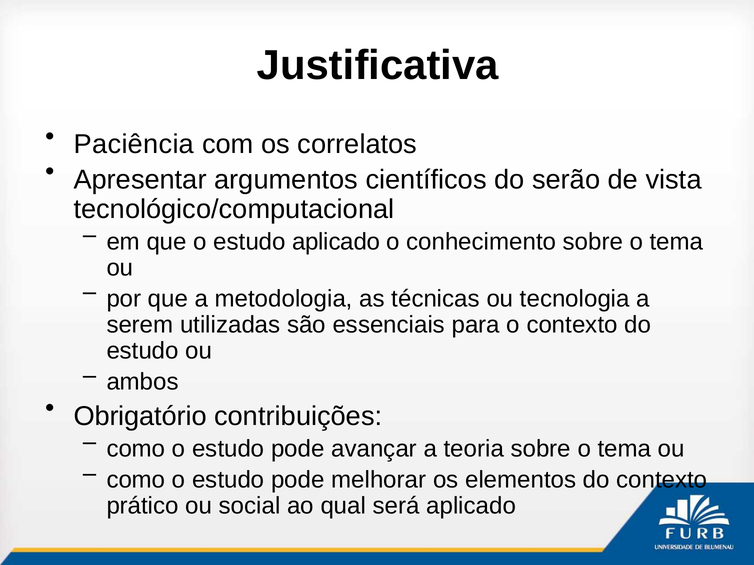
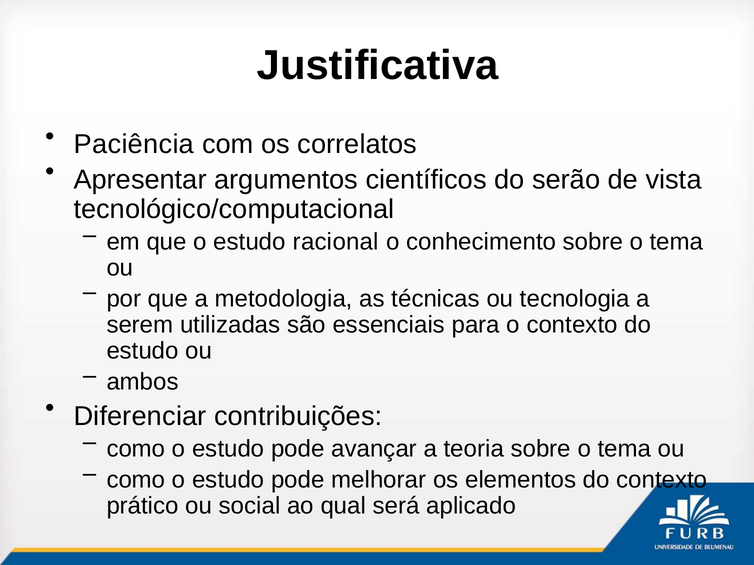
estudo aplicado: aplicado -> racional (336, 242)
Obrigatório: Obrigatório -> Diferenciar (140, 417)
